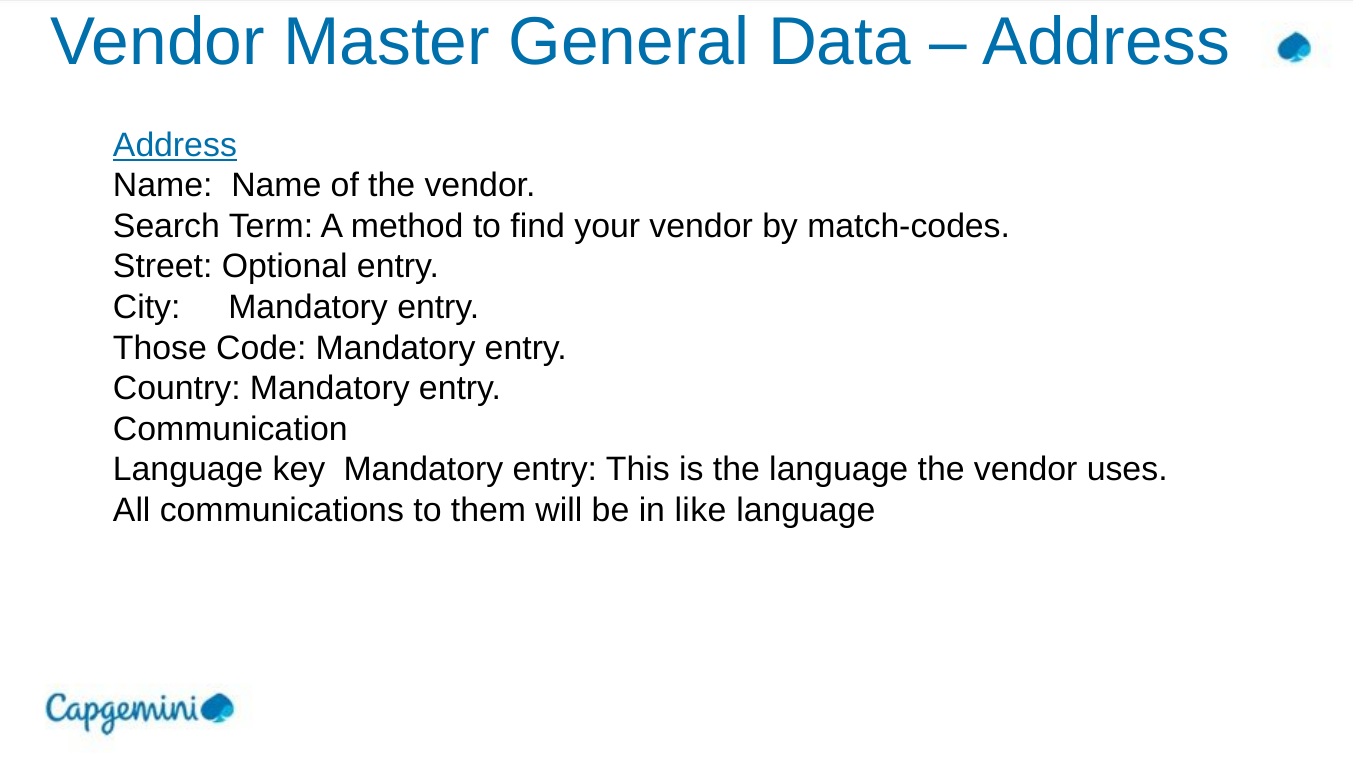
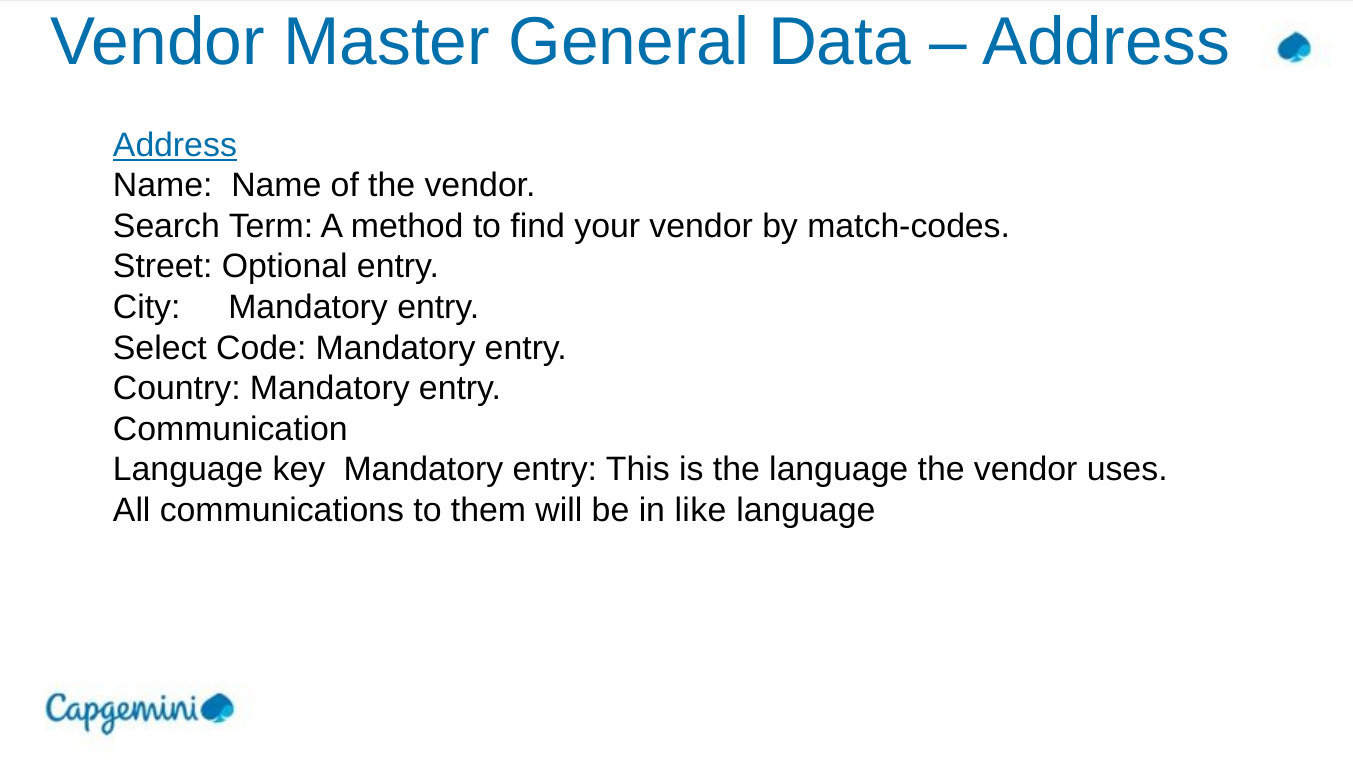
Those: Those -> Select (160, 348)
